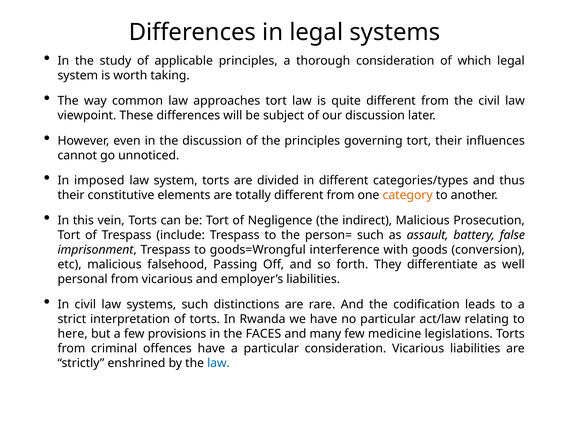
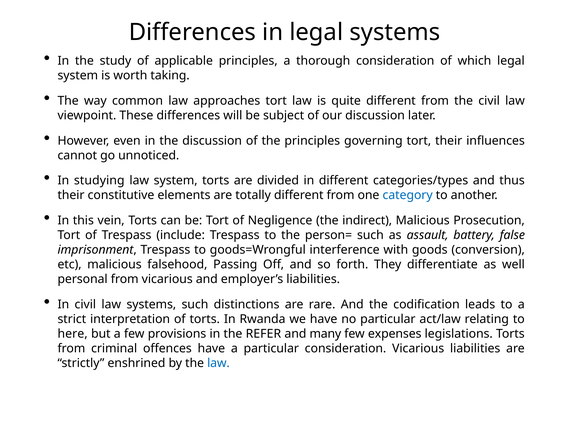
imposed: imposed -> studying (99, 180)
category colour: orange -> blue (408, 195)
FACES: FACES -> REFER (263, 334)
medicine: medicine -> expenses (395, 334)
